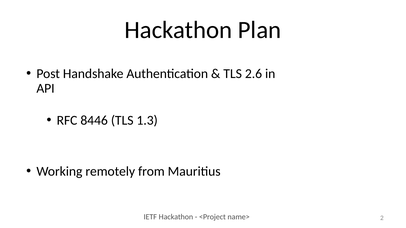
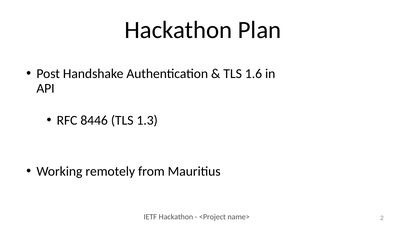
2.6: 2.6 -> 1.6 (253, 74)
